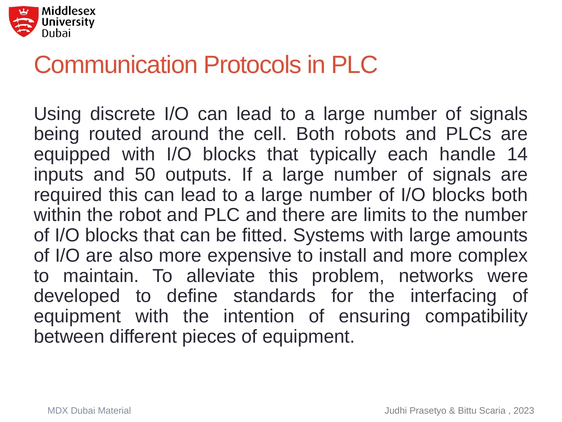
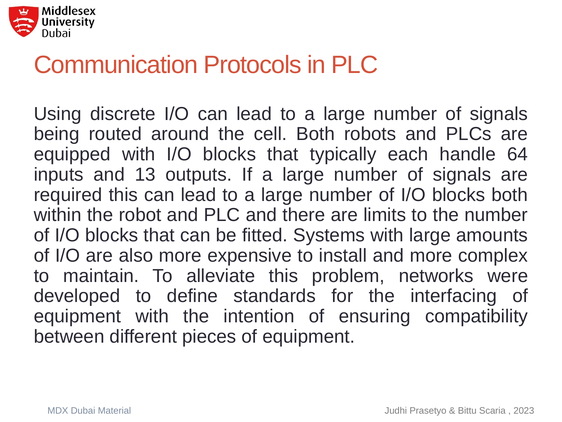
14: 14 -> 64 (518, 154)
50: 50 -> 13 (145, 174)
